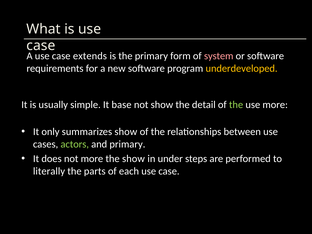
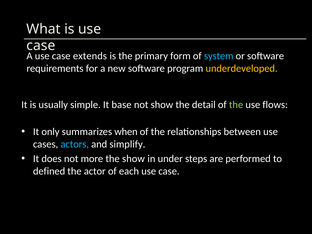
system colour: pink -> light blue (219, 56)
use more: more -> flows (275, 105)
summarizes show: show -> when (126, 132)
actors colour: light green -> light blue (75, 144)
and primary: primary -> simplify (127, 144)
literally: literally -> defined (49, 171)
parts: parts -> actor (95, 171)
